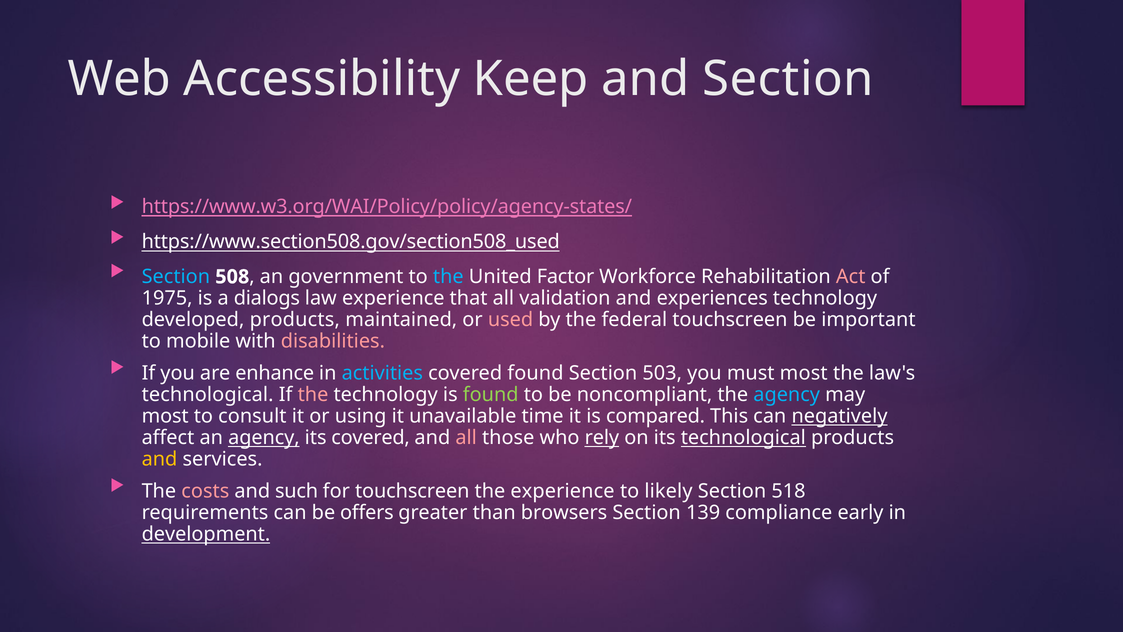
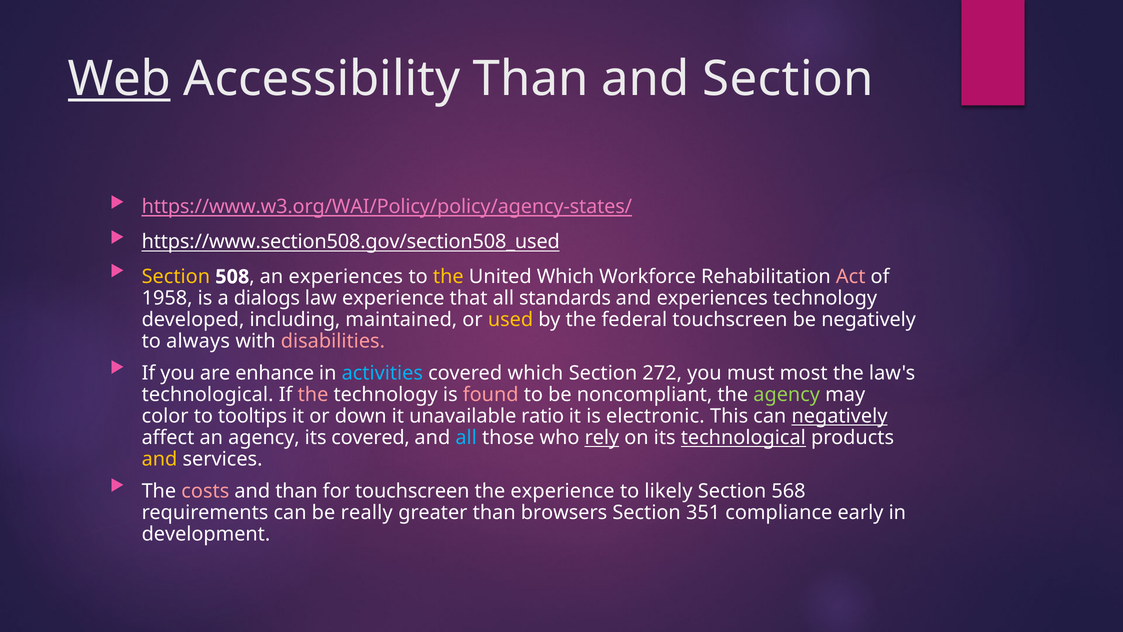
Web underline: none -> present (119, 79)
Accessibility Keep: Keep -> Than (531, 79)
Section colour: light blue -> yellow (176, 277)
an government: government -> experiences (346, 277)
the colour: light blue -> yellow (448, 277)
United Factor: Factor -> Which (565, 277)
1975: 1975 -> 1958 (167, 298)
validation: validation -> standards (565, 298)
developed products: products -> including (295, 320)
used colour: pink -> yellow (511, 320)
be important: important -> negatively (869, 320)
mobile: mobile -> always (198, 341)
covered found: found -> which (535, 373)
503: 503 -> 272 (662, 373)
found colour: light green -> pink (491, 395)
agency colour: light blue -> light green (787, 395)
most: most -> color (165, 416)
consult: consult -> tooltips (252, 416)
using: using -> down (361, 416)
time: time -> ratio (543, 416)
compared: compared -> electronic (655, 416)
agency underline: present -> none (264, 438)
all colour: pink -> light blue (466, 438)
and such: such -> than (297, 491)
518: 518 -> 568 (789, 491)
offers: offers -> really (367, 513)
139: 139 -> 351 (703, 513)
development underline: present -> none (206, 534)
